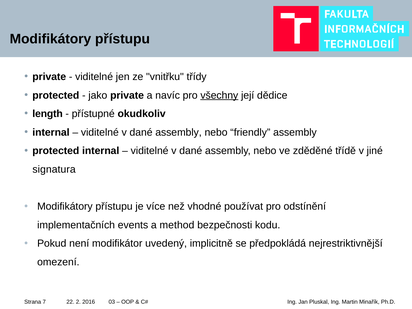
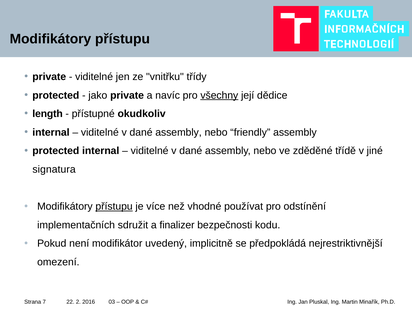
přístupu underline: none -> present (114, 207)
events: events -> sdružit (133, 225)
method: method -> finalizer (177, 225)
